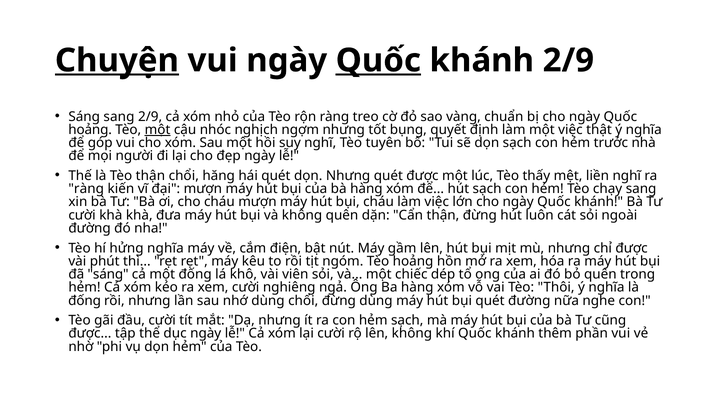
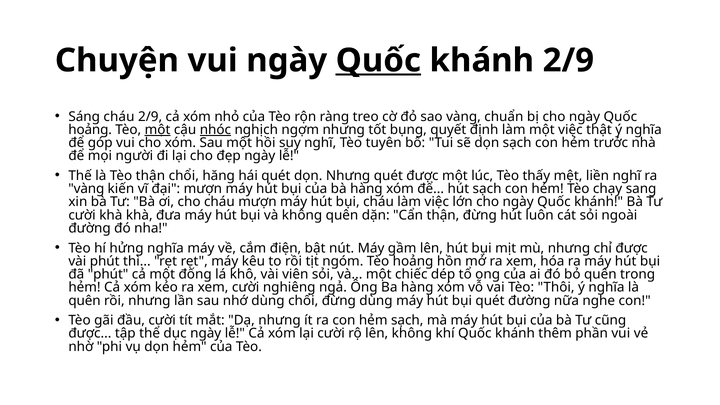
Chuyện underline: present -> none (117, 60)
Sáng sang: sang -> cháu (119, 117)
nhóc underline: none -> present (215, 130)
ràng: ràng -> vàng (86, 189)
đã sáng: sáng -> phút (108, 274)
đống: đống -> quên (85, 301)
